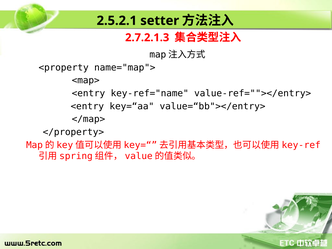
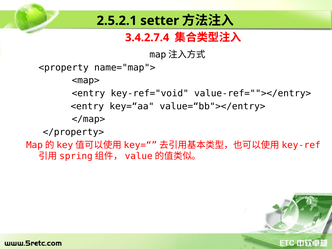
2.7.2.1.3: 2.7.2.1.3 -> 3.4.2.7.4 (147, 38)
key-ref="name: key-ref="name -> key-ref="void (150, 93)
